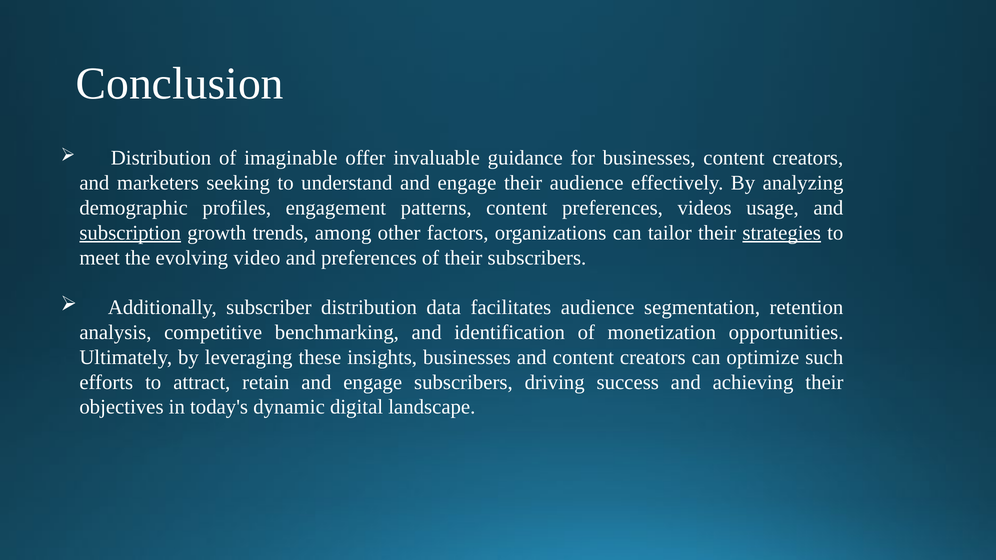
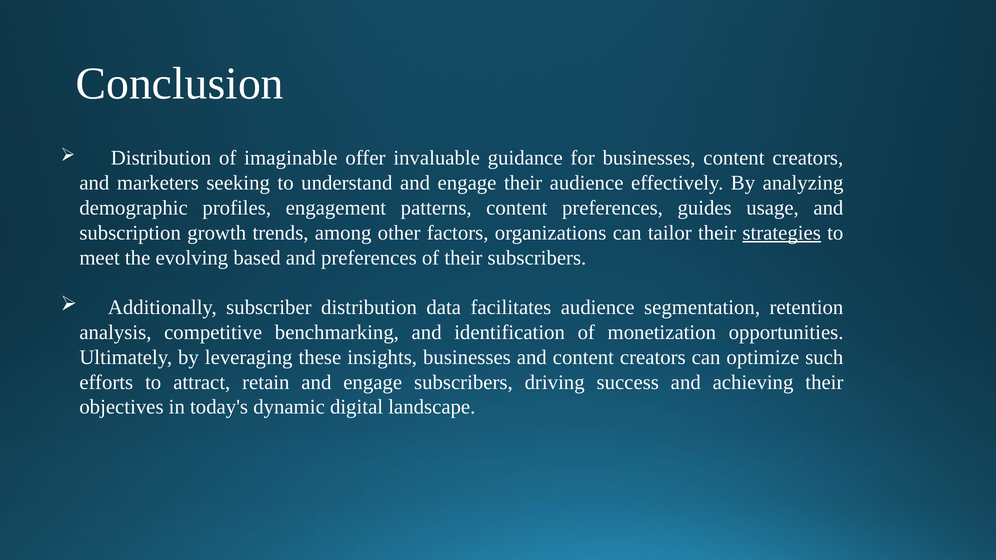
videos: videos -> guides (705, 208)
subscription underline: present -> none (130, 233)
video: video -> based (257, 258)
